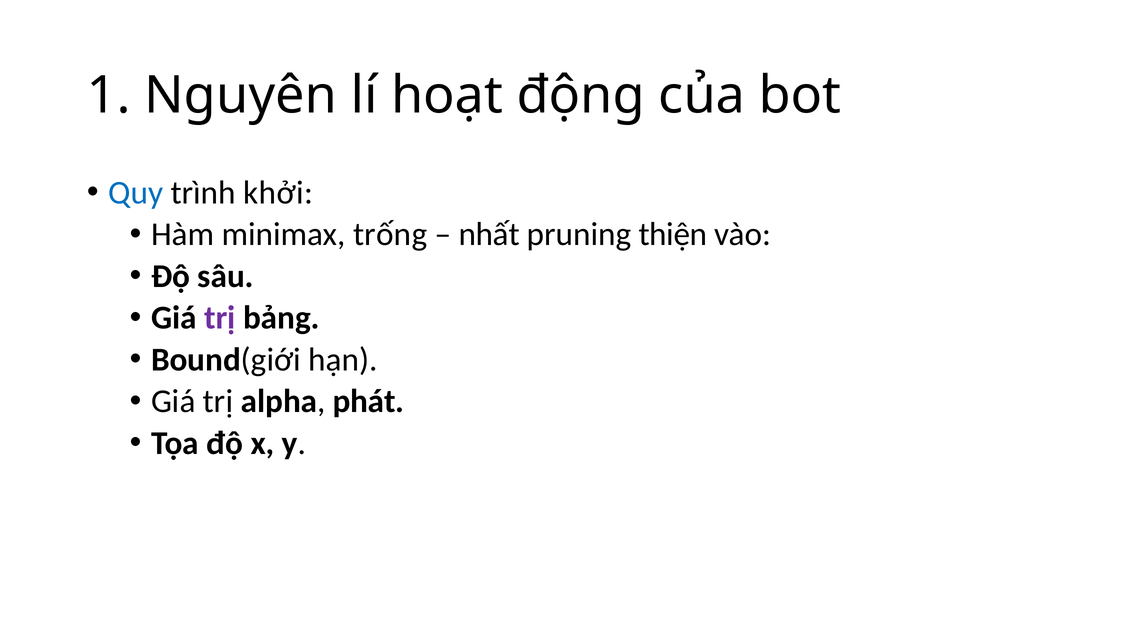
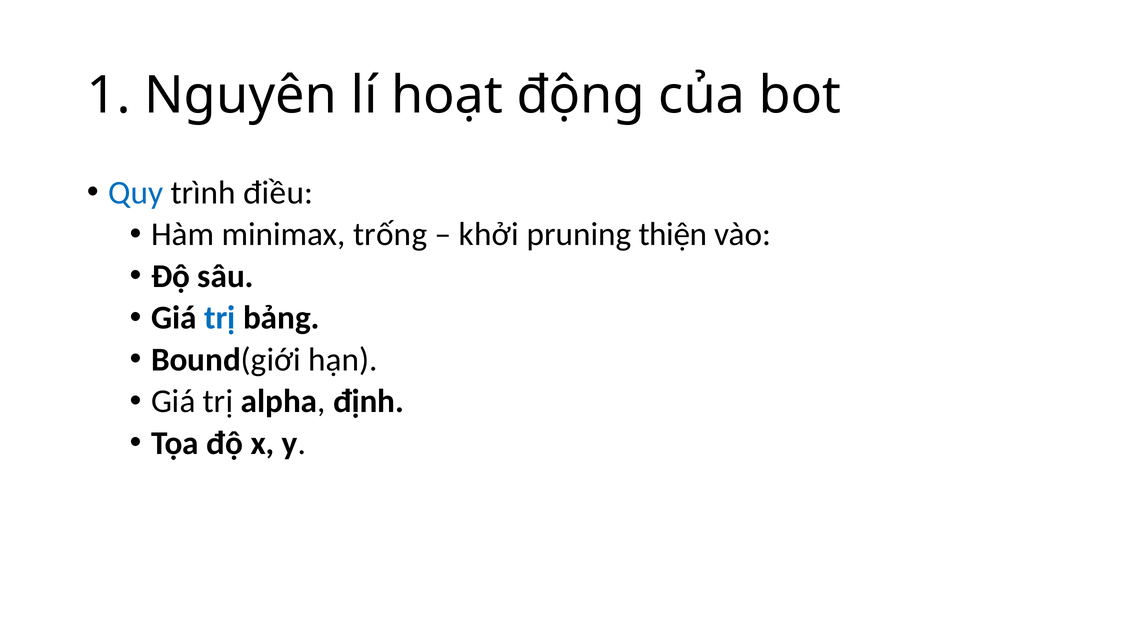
khởi: khởi -> điều (278, 193)
nhất: nhất -> khởi (489, 234)
trị colour: purple -> blue (220, 318)
phát: phát -> định (368, 402)
